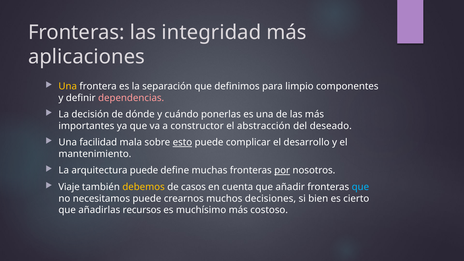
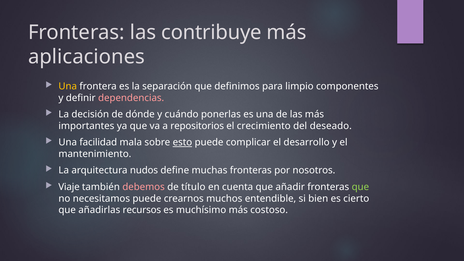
integridad: integridad -> contribuye (211, 33)
constructor: constructor -> repositorios (197, 126)
abstracción: abstracción -> crecimiento (264, 126)
arquitectura puede: puede -> nudos (144, 170)
por underline: present -> none (282, 170)
debemos colour: yellow -> pink (144, 187)
casos: casos -> título (193, 187)
que colour: light blue -> light green (360, 187)
decisiones: decisiones -> entendible (270, 199)
